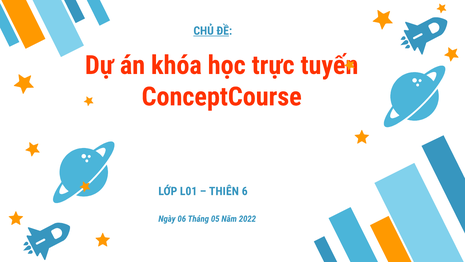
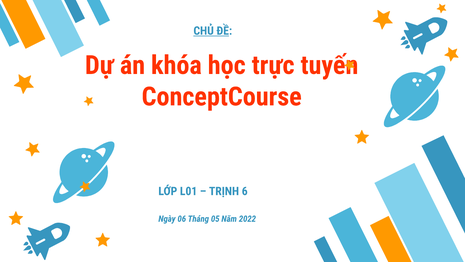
THIÊN: THIÊN -> TRỊNH (224, 191)
